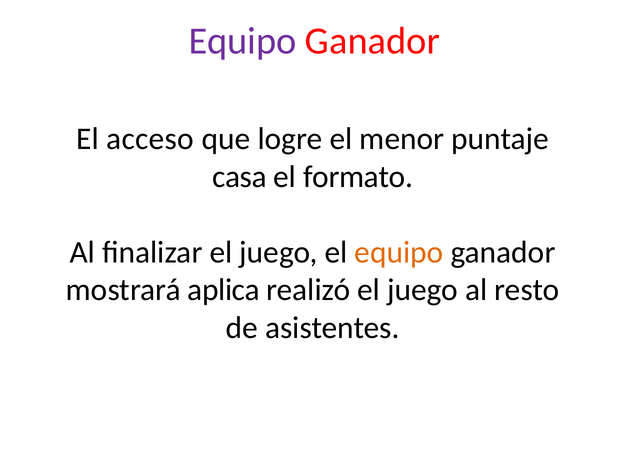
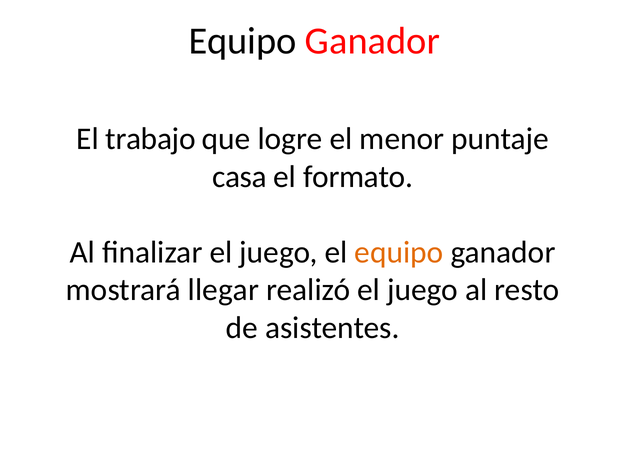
Equipo colour: purple -> black (242, 41)
acceso: acceso -> trabajo (151, 139)
aplica: aplica -> llegar (223, 290)
